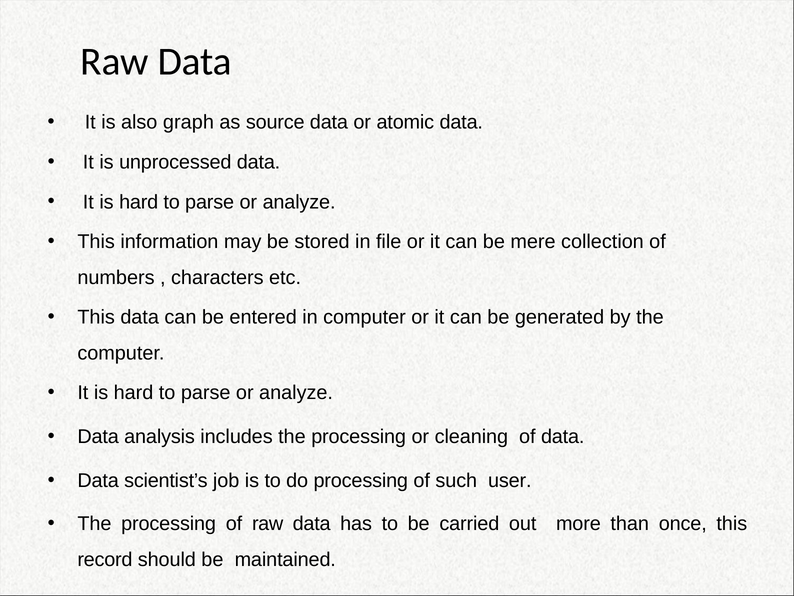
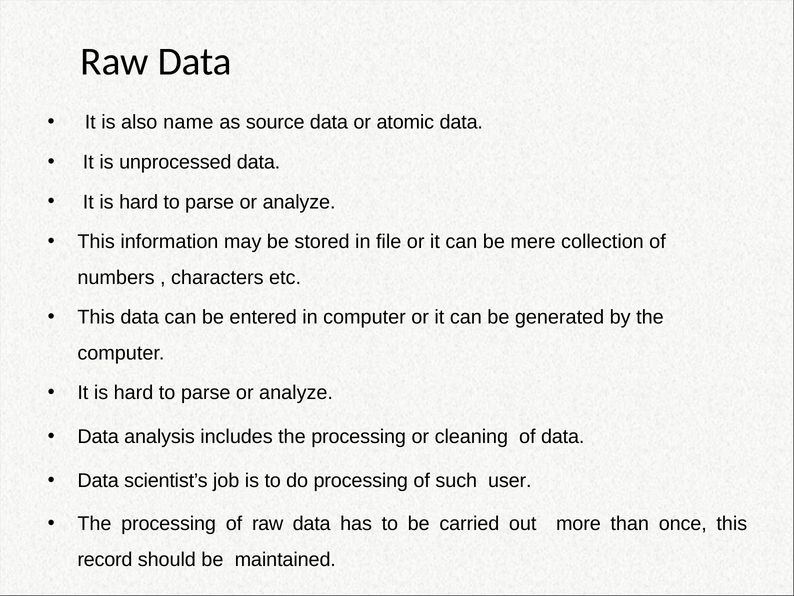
graph: graph -> name (188, 122)
